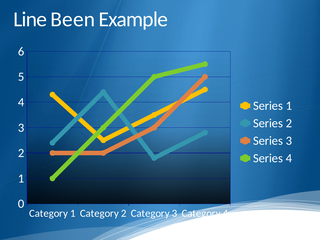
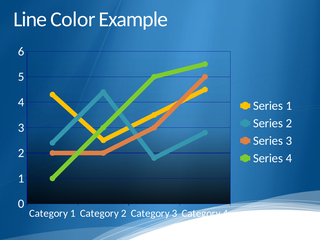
Been: Been -> Color (73, 19)
